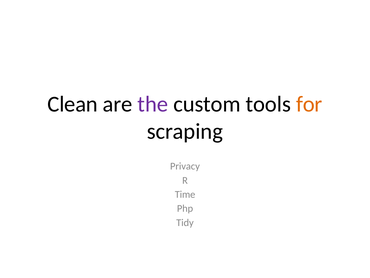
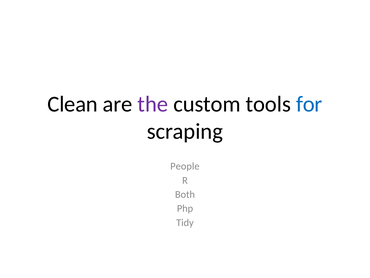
for colour: orange -> blue (309, 104)
Privacy: Privacy -> People (185, 166)
Time: Time -> Both (185, 194)
